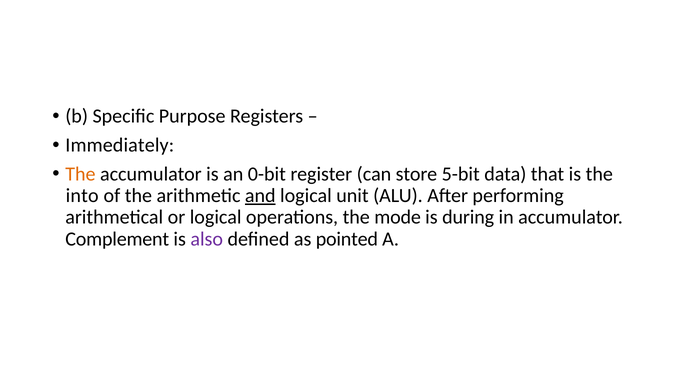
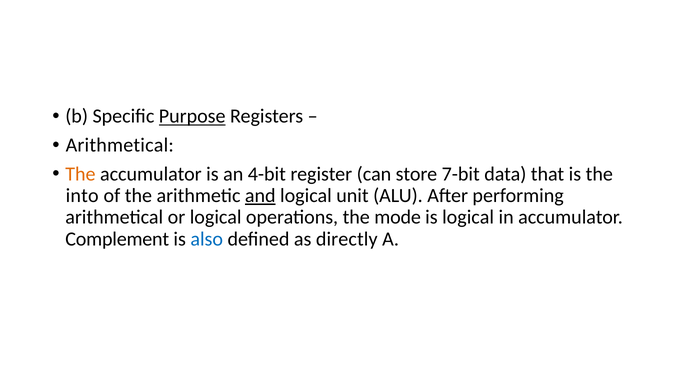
Purpose underline: none -> present (192, 116)
Immediately: Immediately -> Arithmetical (120, 145)
0-bit: 0-bit -> 4-bit (267, 174)
5-bit: 5-bit -> 7-bit (461, 174)
is during: during -> logical (468, 217)
also colour: purple -> blue (207, 239)
pointed: pointed -> directly (347, 239)
